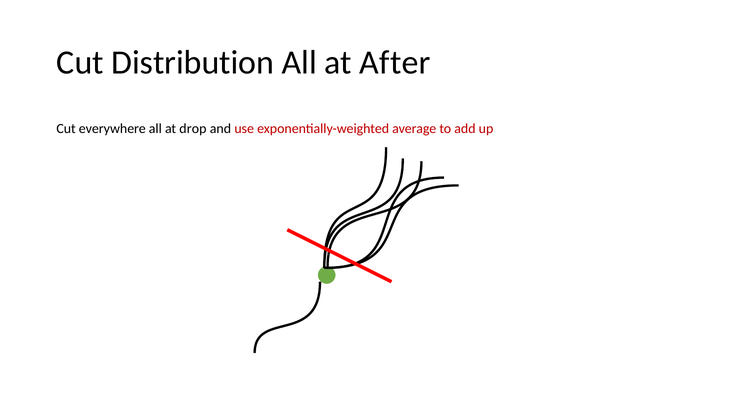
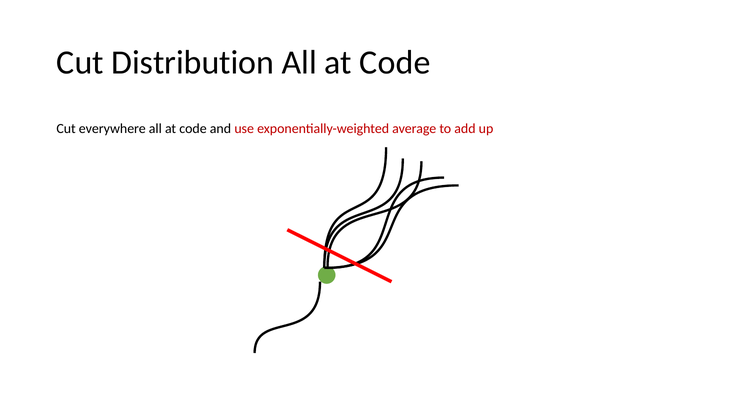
After: After -> Code (395, 62)
everywhere all at drop: drop -> code (193, 129)
